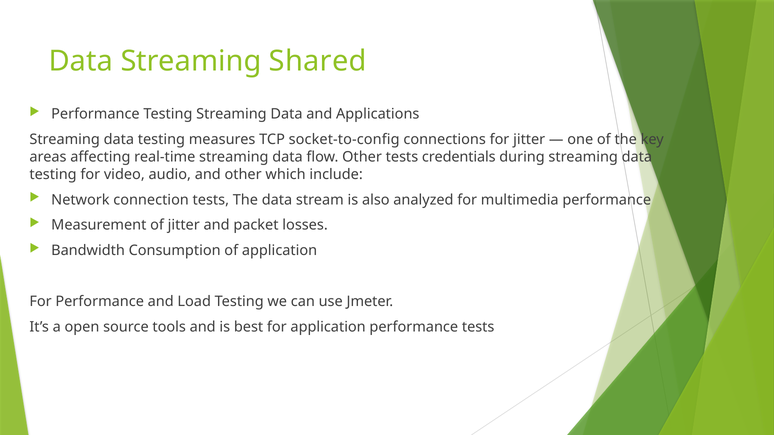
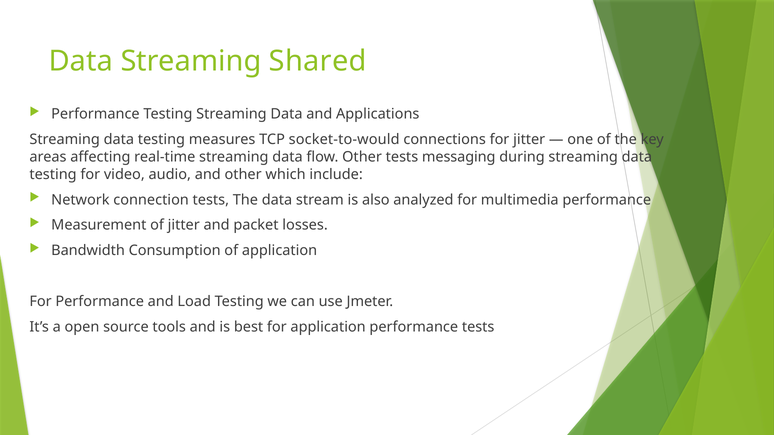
socket-to-config: socket-to-config -> socket-to-would (344, 140)
credentials: credentials -> messaging (459, 157)
